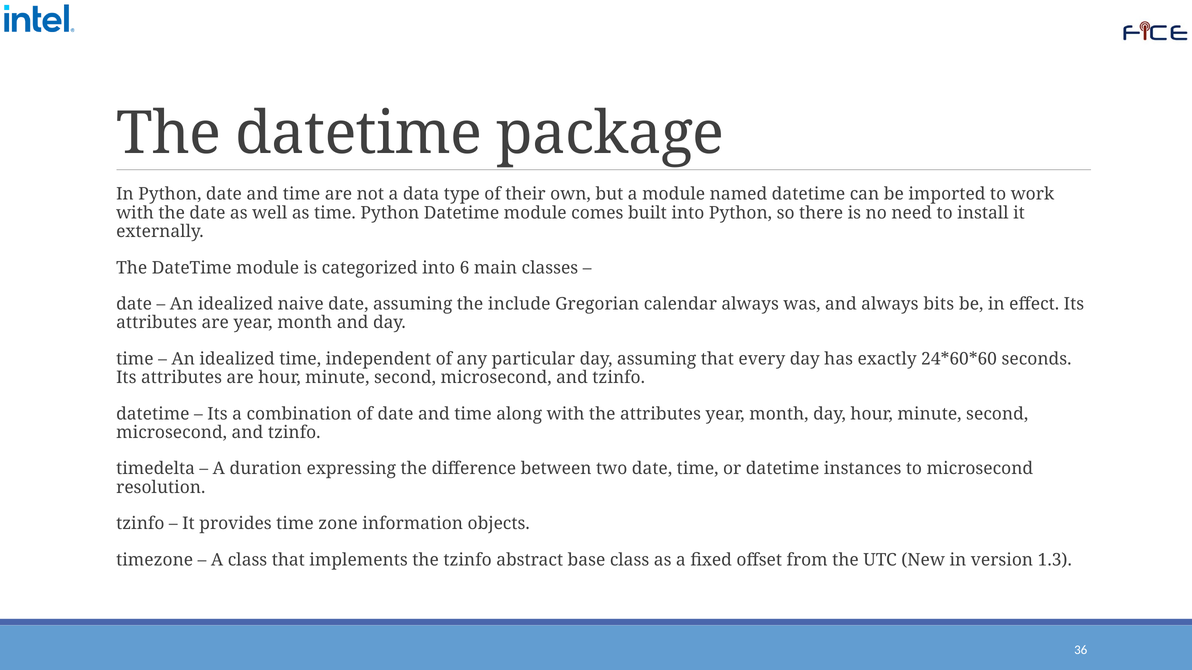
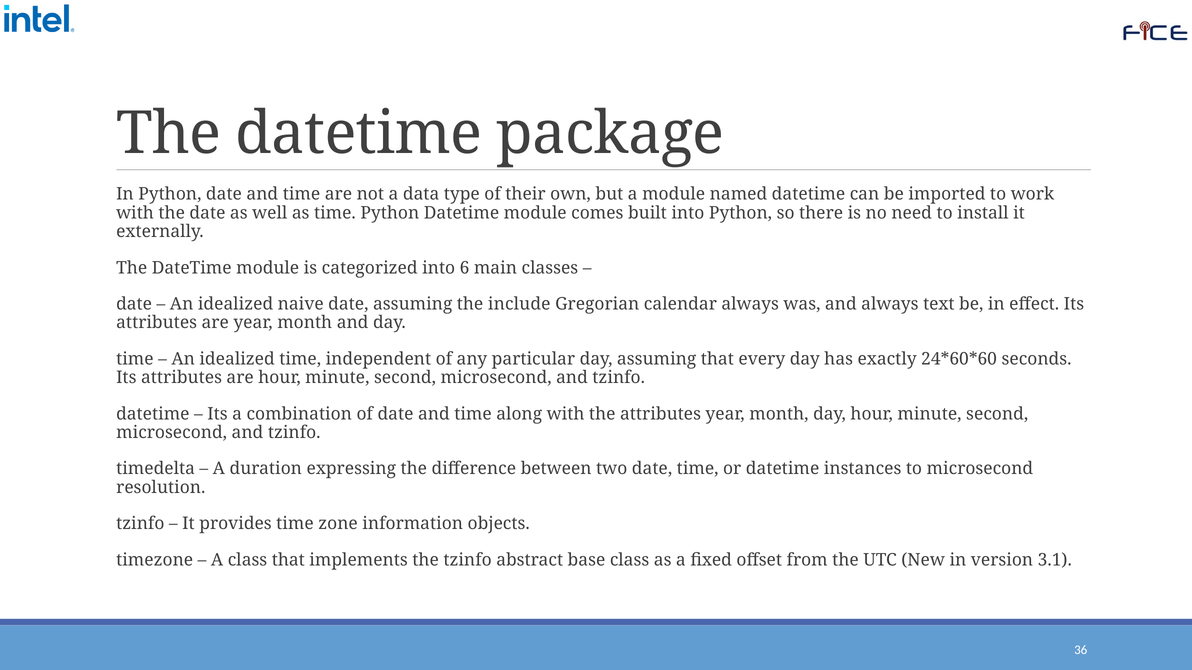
bits: bits -> text (939, 304)
1.3: 1.3 -> 3.1 (1055, 560)
